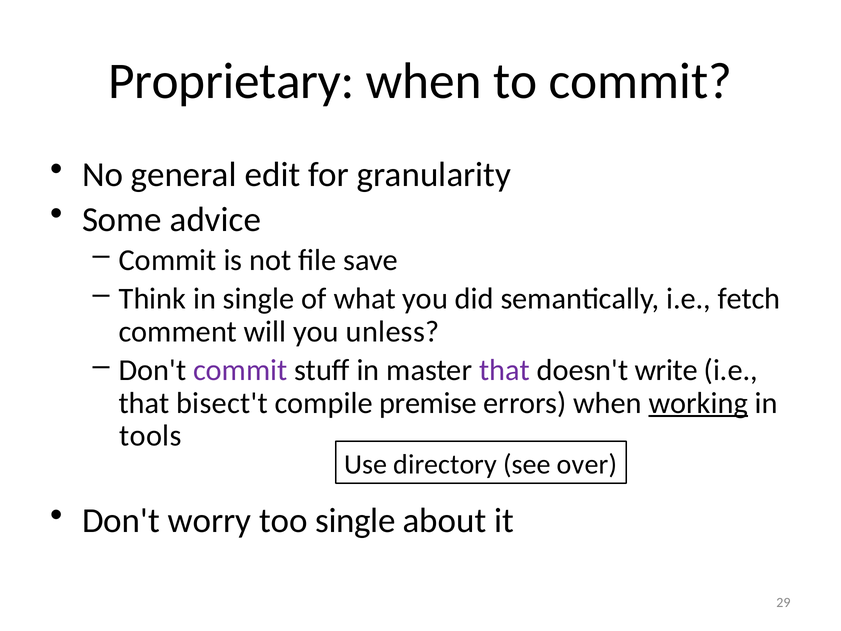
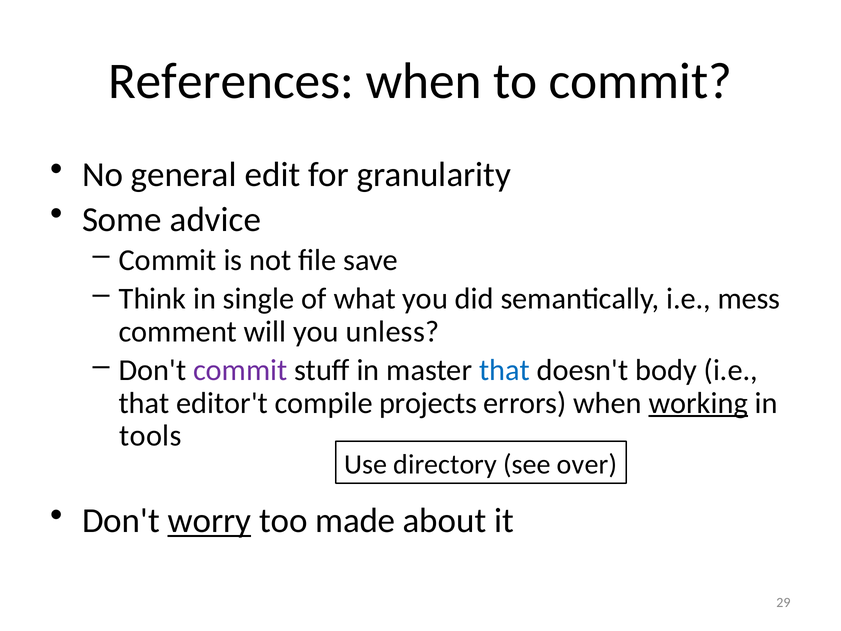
Proprietary: Proprietary -> References (231, 81)
fetch: fetch -> mess (749, 299)
that colour: purple -> blue (504, 370)
write: write -> body (666, 370)
bisect't: bisect't -> editor't (222, 403)
premise: premise -> projects (428, 403)
worry underline: none -> present (209, 521)
too single: single -> made (355, 521)
